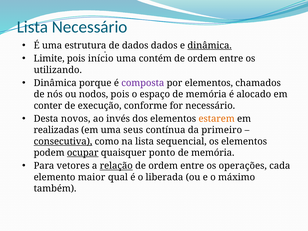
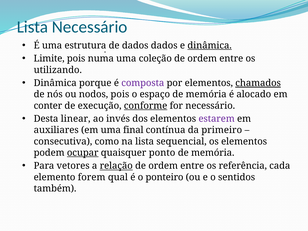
início: início -> numa (101, 59)
contém: contém -> coleção (155, 59)
chamados underline: none -> present (258, 83)
conforme underline: none -> present (146, 106)
novos: novos -> linear (76, 119)
estarem colour: orange -> purple (217, 119)
realizadas: realizadas -> auxiliares (56, 130)
seus: seus -> final (133, 130)
consecutiva underline: present -> none (63, 141)
operações: operações -> referência (243, 166)
maior: maior -> forem (92, 177)
liberada: liberada -> ponteiro (164, 177)
máximo: máximo -> sentidos (237, 177)
